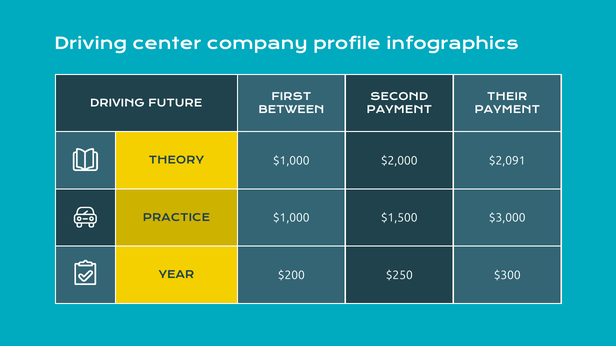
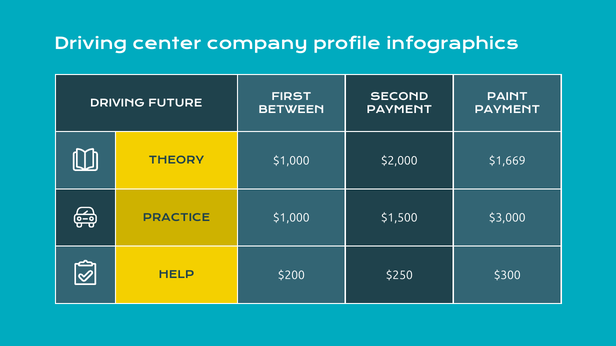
THEIR: THEIR -> PAINT (507, 97)
$2,091: $2,091 -> $1,669 (507, 161)
YEAR: YEAR -> HELP (176, 275)
